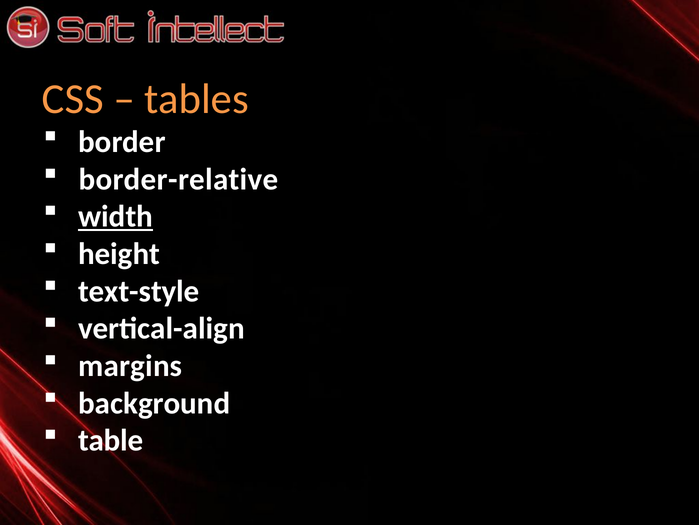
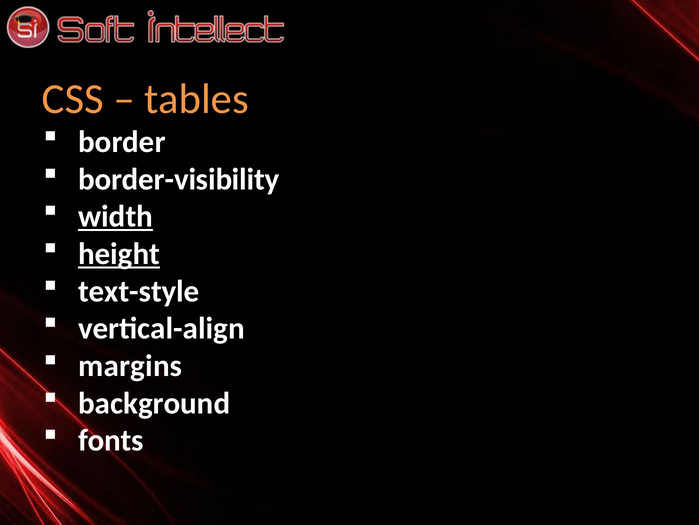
border-relative: border-relative -> border-visibility (179, 179)
height underline: none -> present (119, 254)
table: table -> fonts (111, 440)
